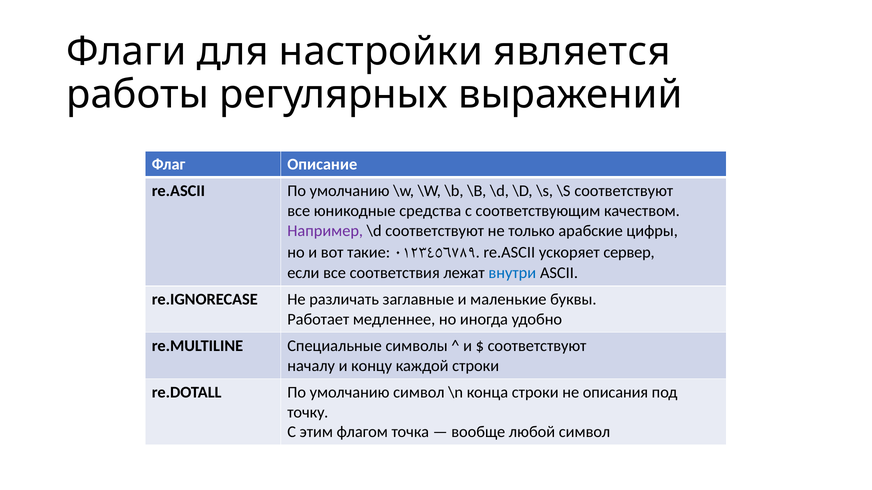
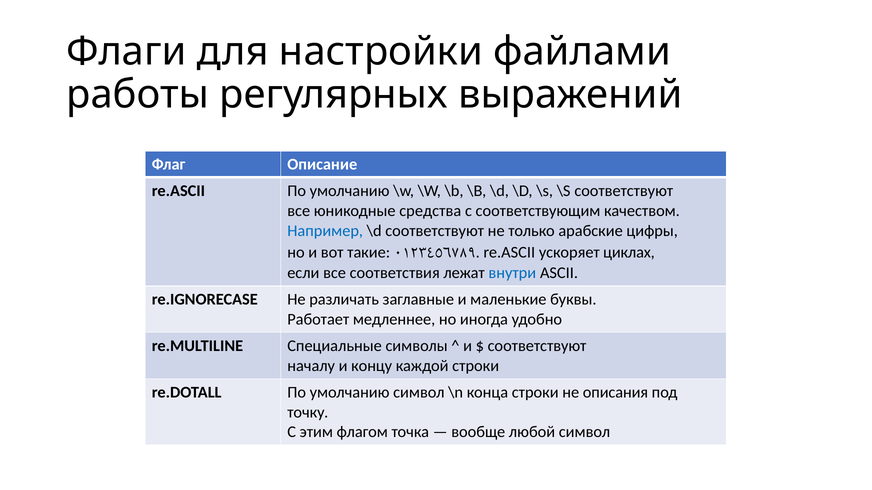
является: является -> файлами (582, 52)
Например colour: purple -> blue (325, 231)
сервер: сервер -> циклах (629, 253)
